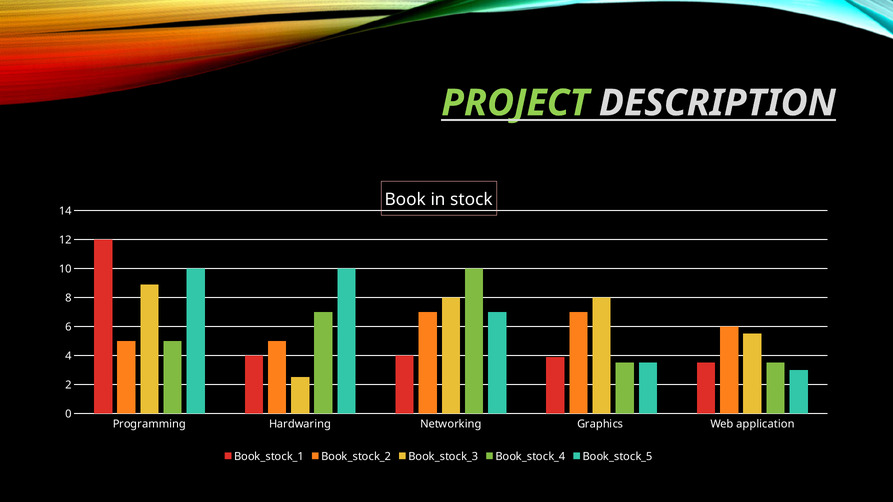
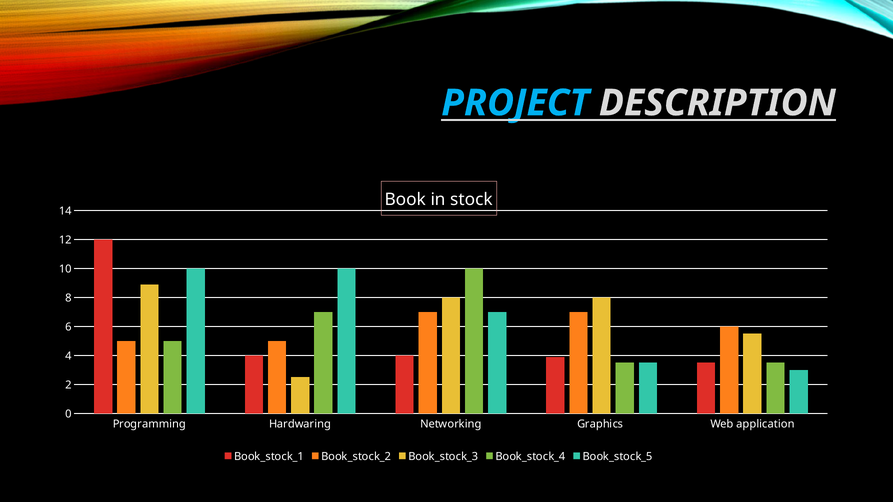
PROJECT colour: light green -> light blue (515, 103)
